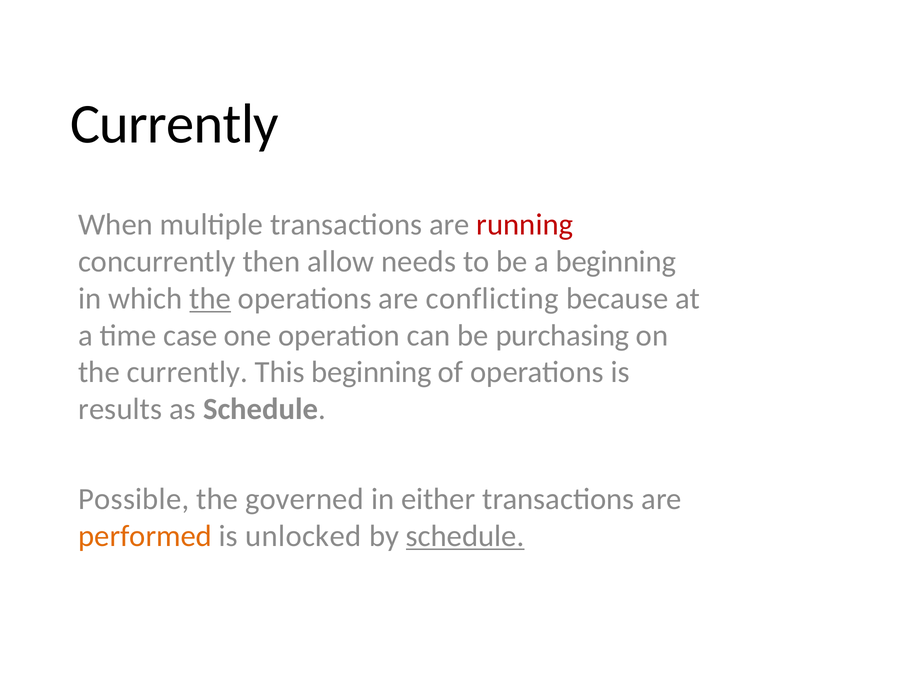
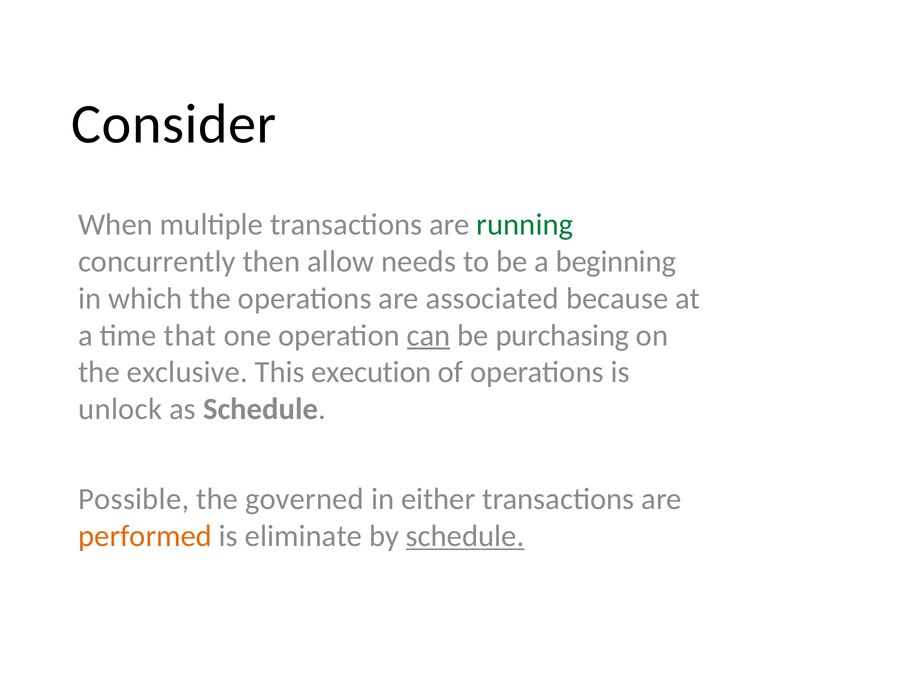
Currently: Currently -> Consider (174, 124)
running colour: red -> green (525, 225)
the underline: present -> none (210, 298)
conflicting: conflicting -> associated (492, 298)
case: case -> that (190, 335)
can underline: none -> present (429, 335)
the currently: currently -> exclusive (187, 372)
This beginning: beginning -> execution (372, 372)
results: results -> unlock (120, 409)
unlocked: unlocked -> eliminate (303, 536)
